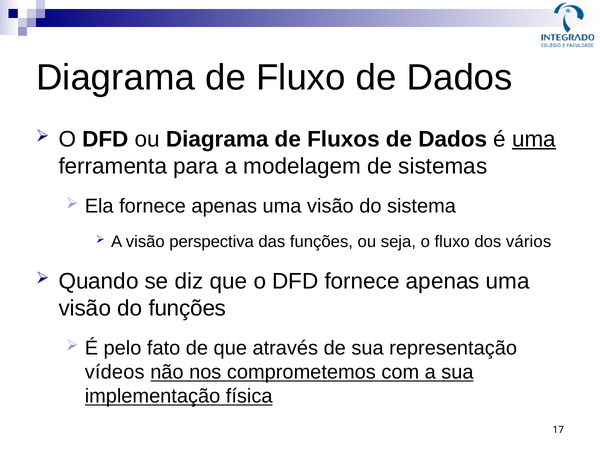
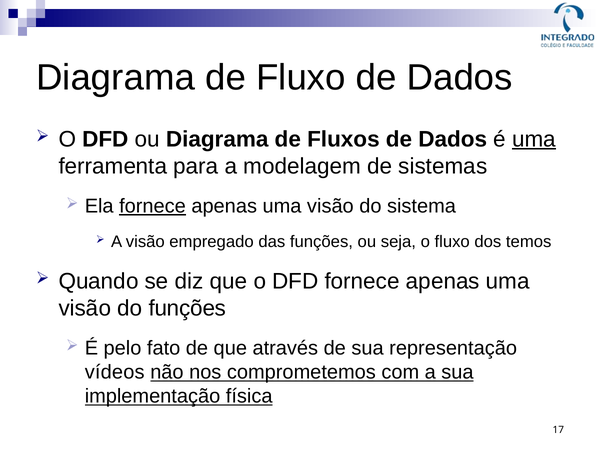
fornece underline: none -> present (153, 206)
perspectiva: perspectiva -> empregado (212, 242)
vários: vários -> temos (529, 242)
